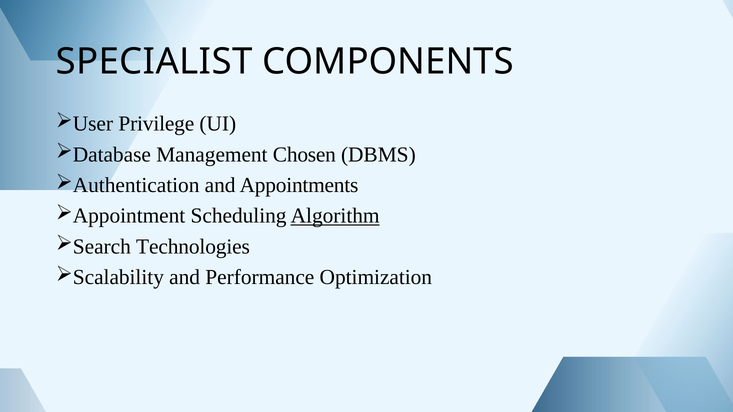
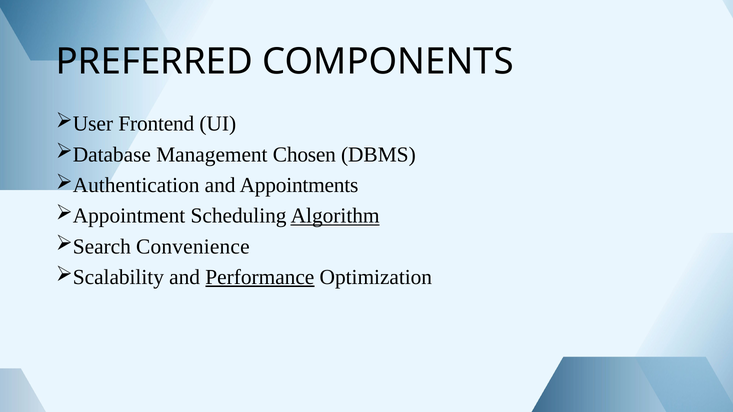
SPECIALIST: SPECIALIST -> PREFERRED (154, 62)
Privilege: Privilege -> Frontend (156, 124)
Technologies: Technologies -> Convenience (193, 247)
Performance underline: none -> present (260, 277)
